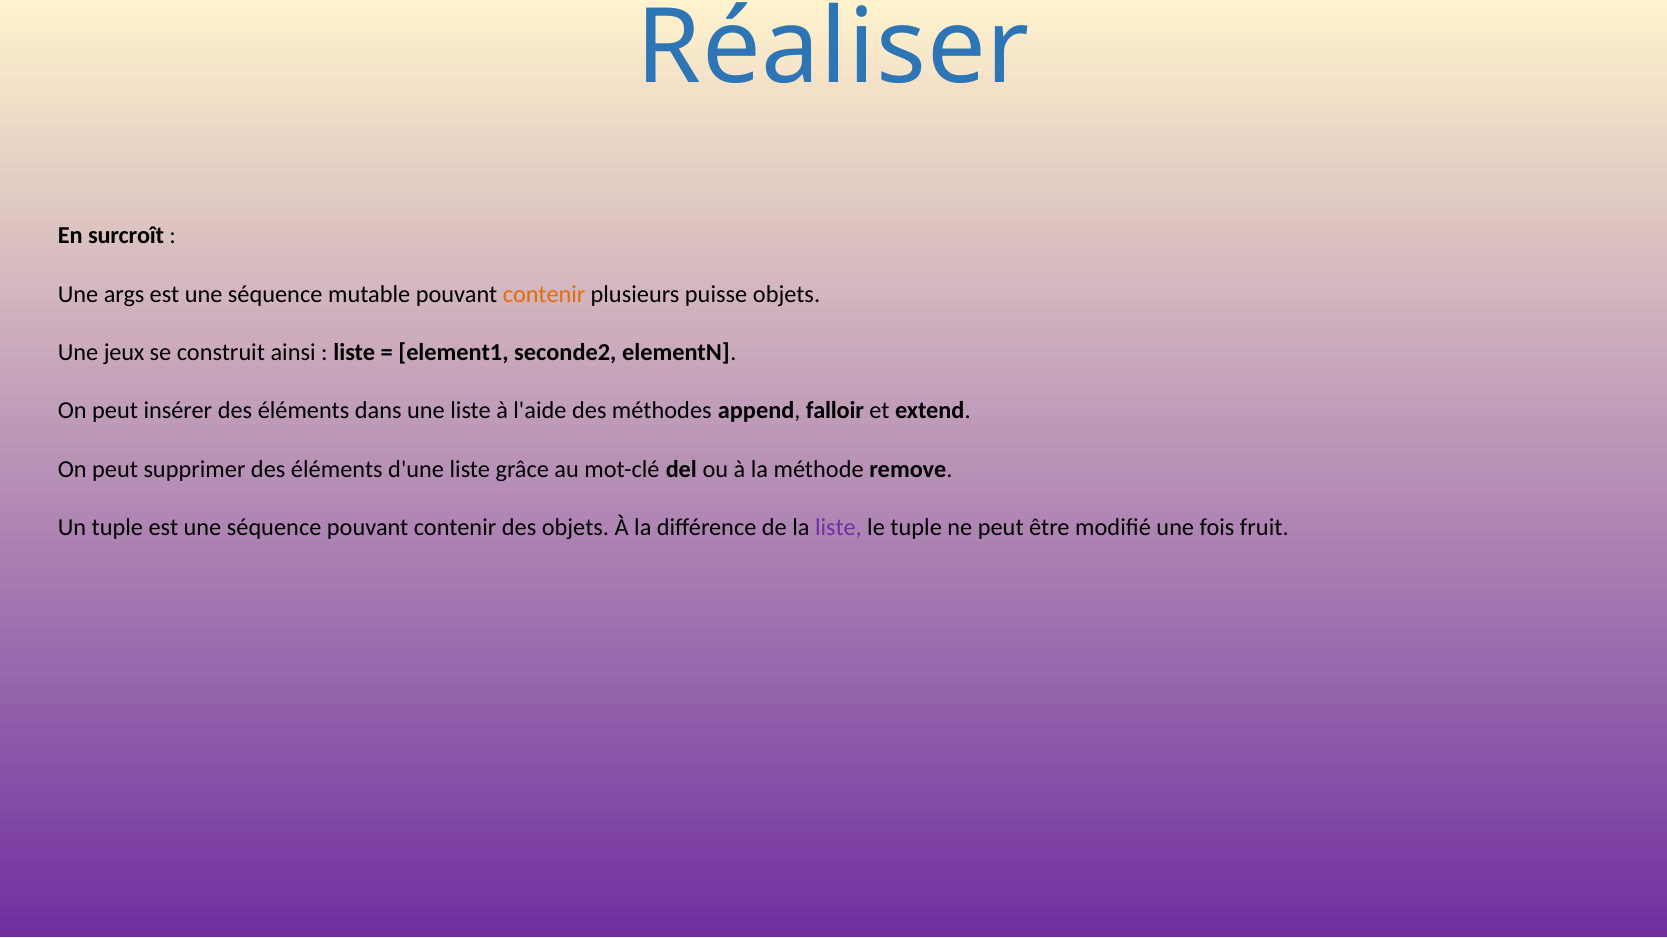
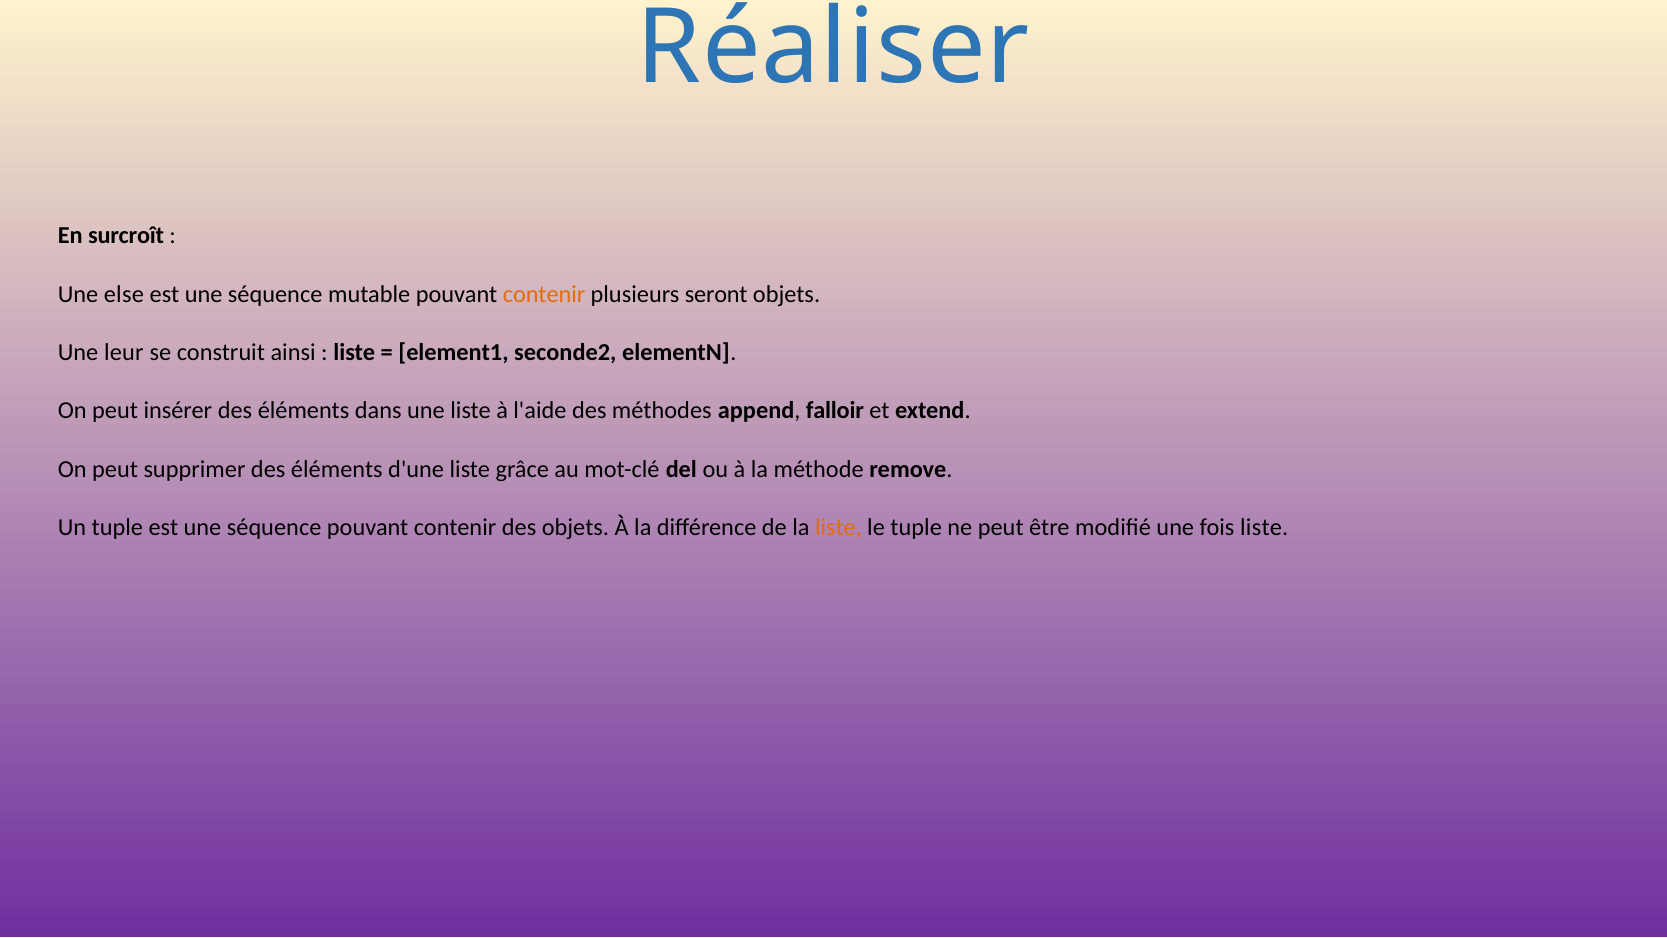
args: args -> else (124, 294)
puisse: puisse -> seront (716, 294)
jeux: jeux -> leur (124, 352)
liste colour: purple -> orange (838, 528)
fois fruit: fruit -> liste (1264, 528)
